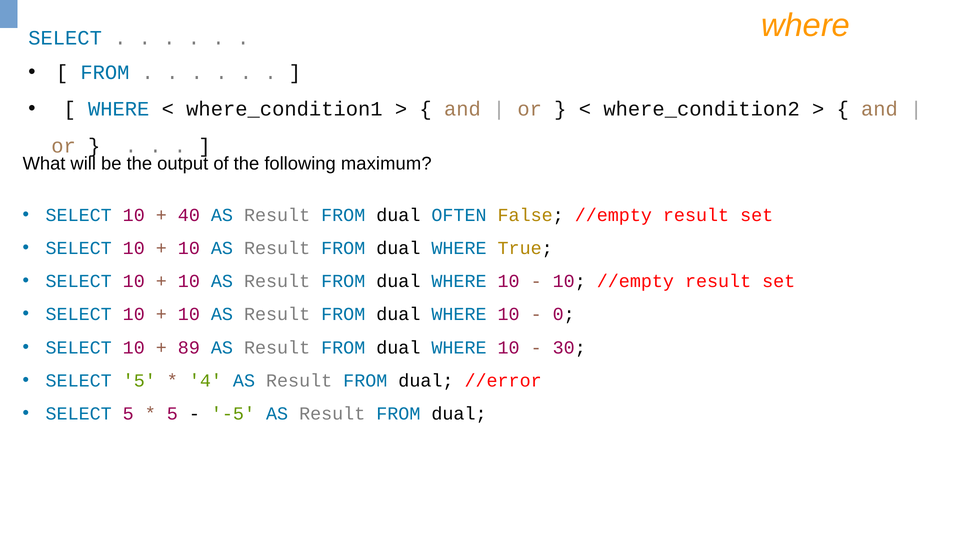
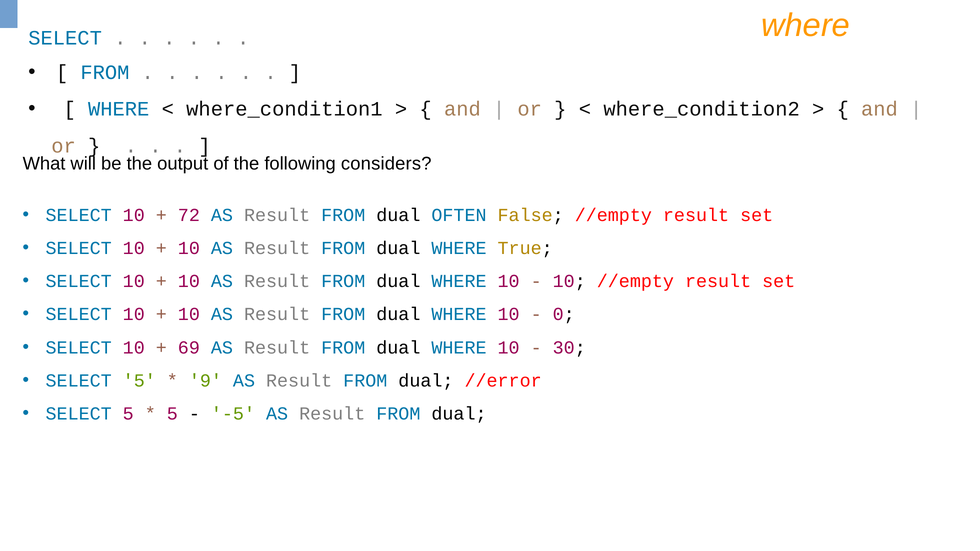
maximum: maximum -> considers (386, 164)
40: 40 -> 72 (189, 215)
89: 89 -> 69 (189, 348)
4: 4 -> 9 (205, 381)
